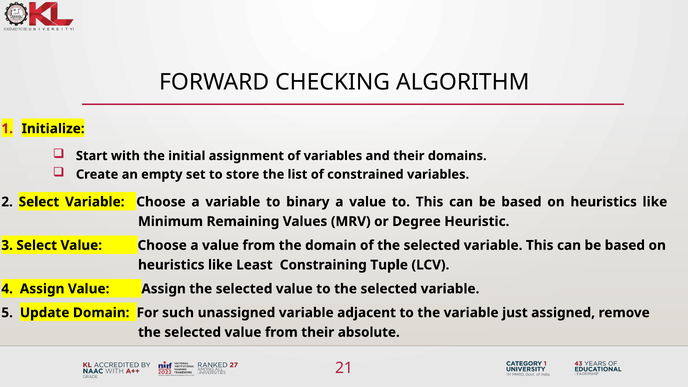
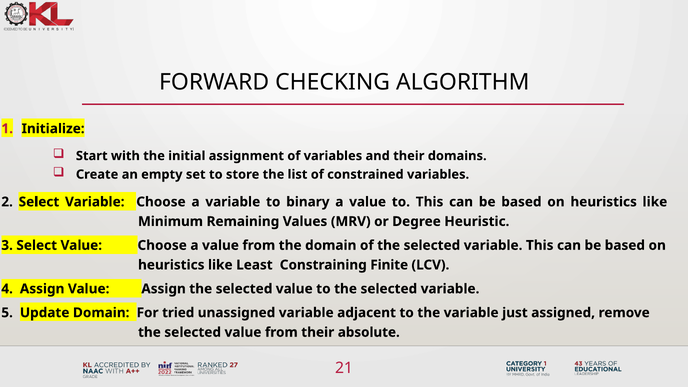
Tuple: Tuple -> Finite (389, 265)
such: such -> tried (178, 313)
